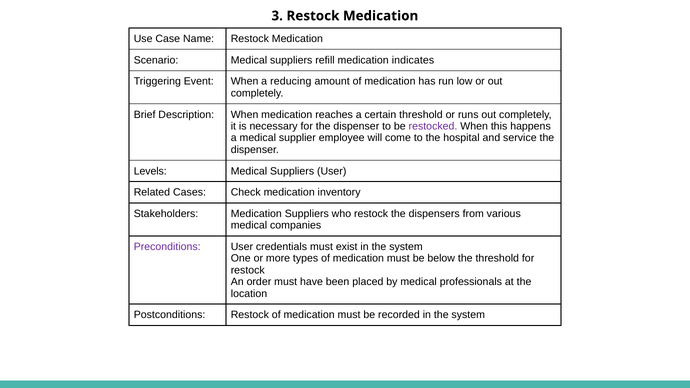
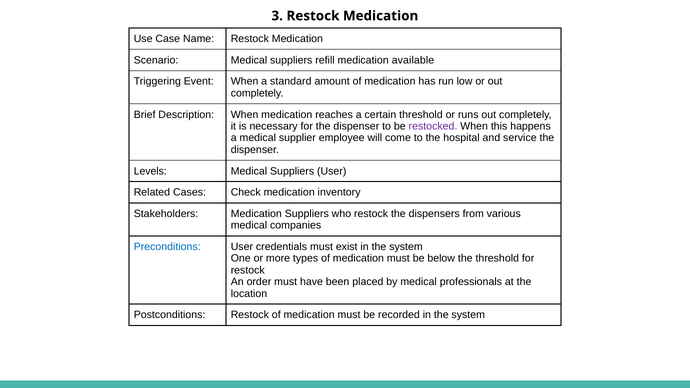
indicates: indicates -> available (413, 60)
reducing: reducing -> standard (291, 82)
Preconditions colour: purple -> blue (167, 247)
